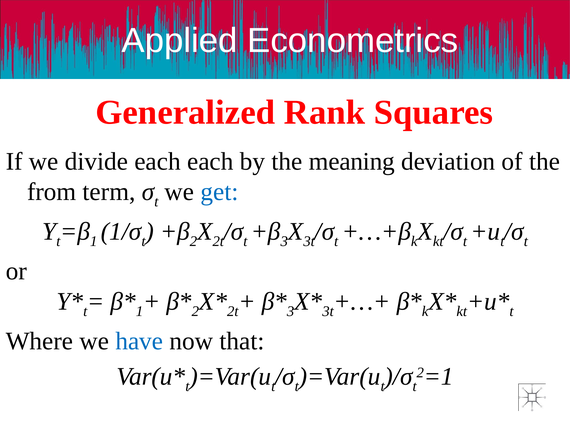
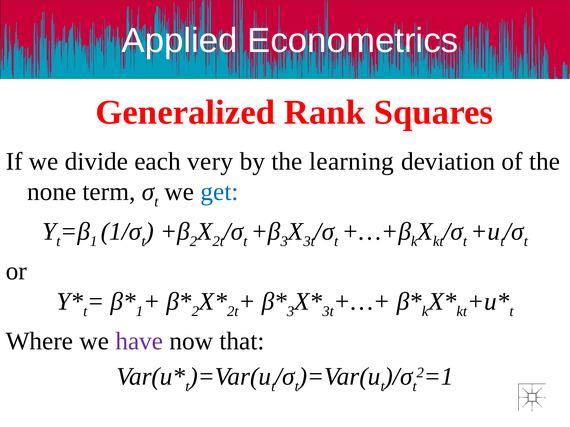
each each: each -> very (210, 162)
meaning: meaning -> learning (352, 162)
from: from -> none (52, 192)
have colour: blue -> purple (139, 342)
